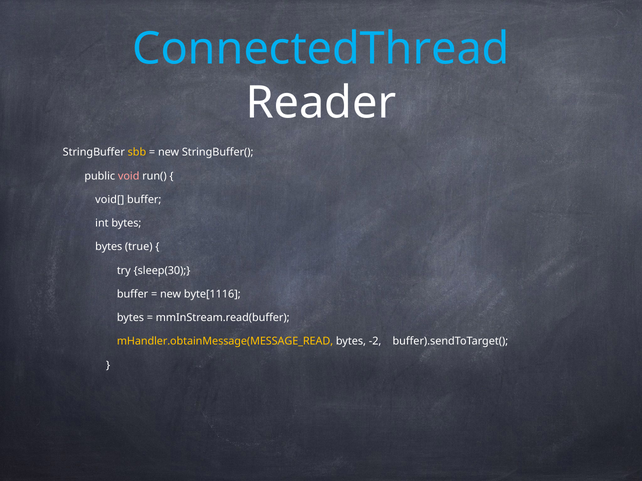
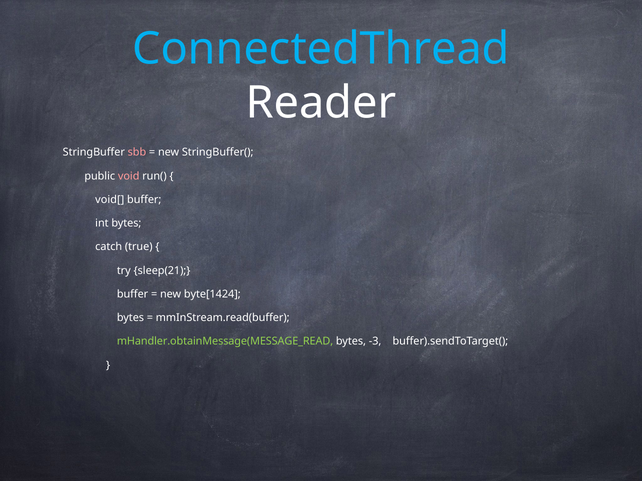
sbb colour: yellow -> pink (137, 153)
bytes: bytes -> catch (109, 247)
sleep(30: sleep(30 -> sleep(21 (162, 271)
byte[1116: byte[1116 -> byte[1424 (212, 294)
mHandler.obtainMessage(MESSAGE_READ colour: yellow -> light green (225, 342)
-2: -2 -> -3 (375, 342)
